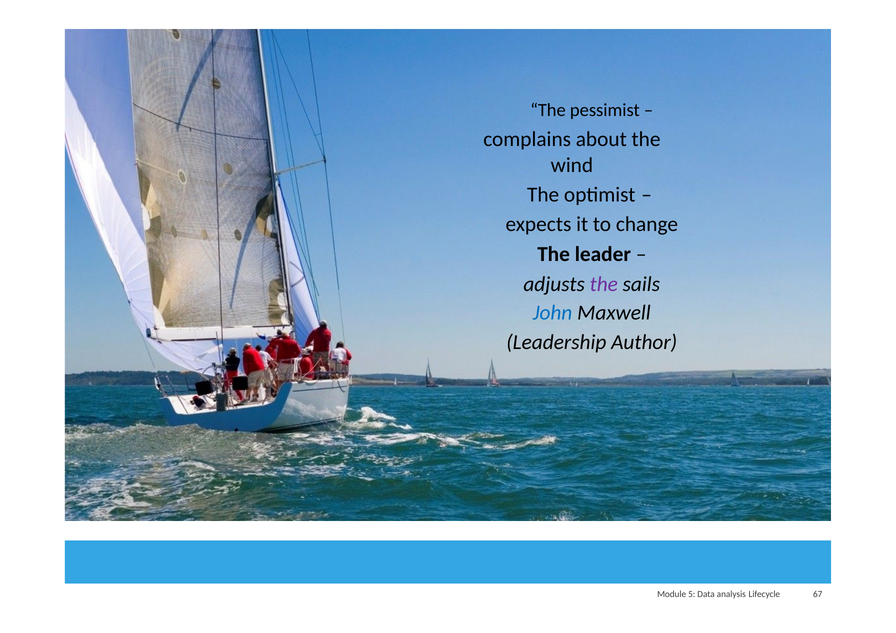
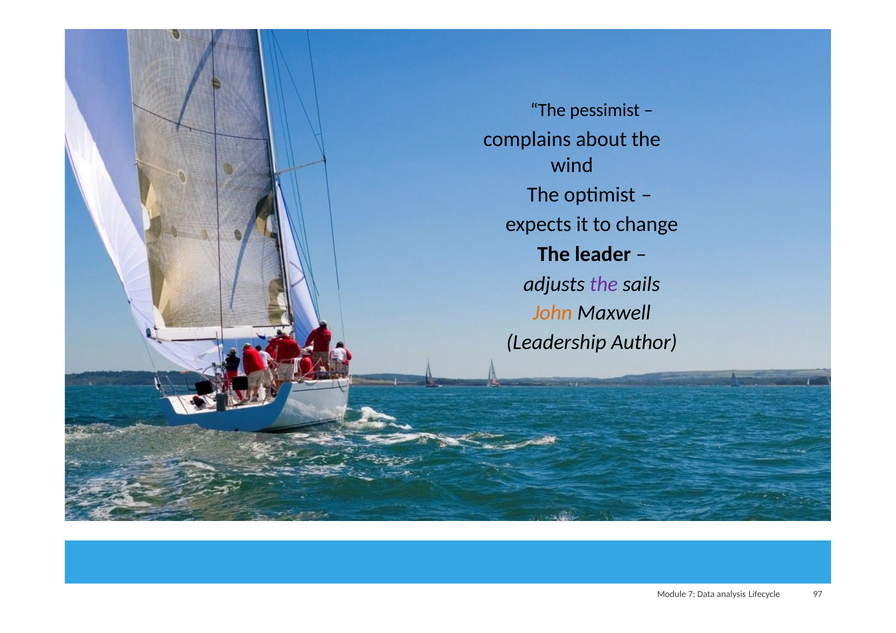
John colour: blue -> orange (553, 313)
5: 5 -> 7 (692, 594)
67: 67 -> 97 (818, 594)
